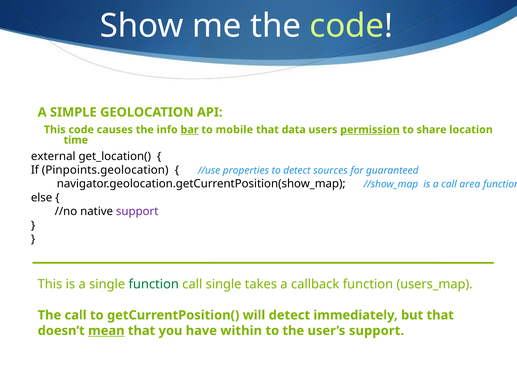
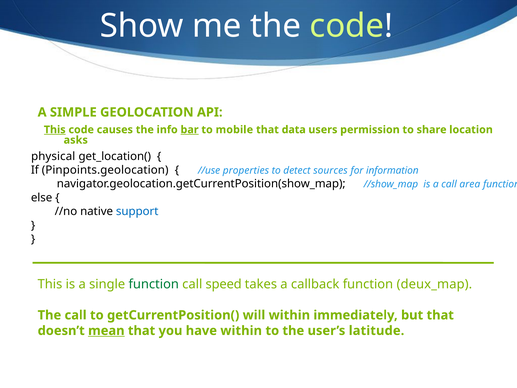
This underline: none -> present (55, 130)
permission underline: present -> none (370, 130)
time: time -> asks (76, 140)
external: external -> physical (53, 156)
guaranteed: guaranteed -> information (392, 170)
support colour: purple -> blue (137, 211)
call single: single -> speed (224, 284)
users_map: users_map -> deux_map (434, 284)
will detect: detect -> within (289, 315)
user’s support: support -> latitude (377, 330)
